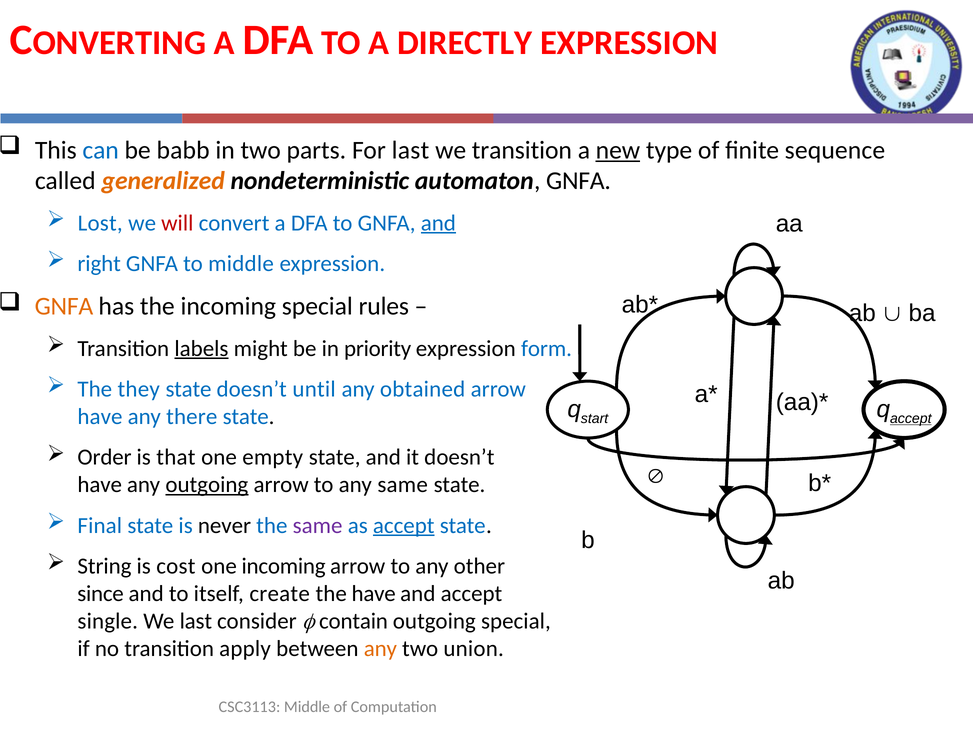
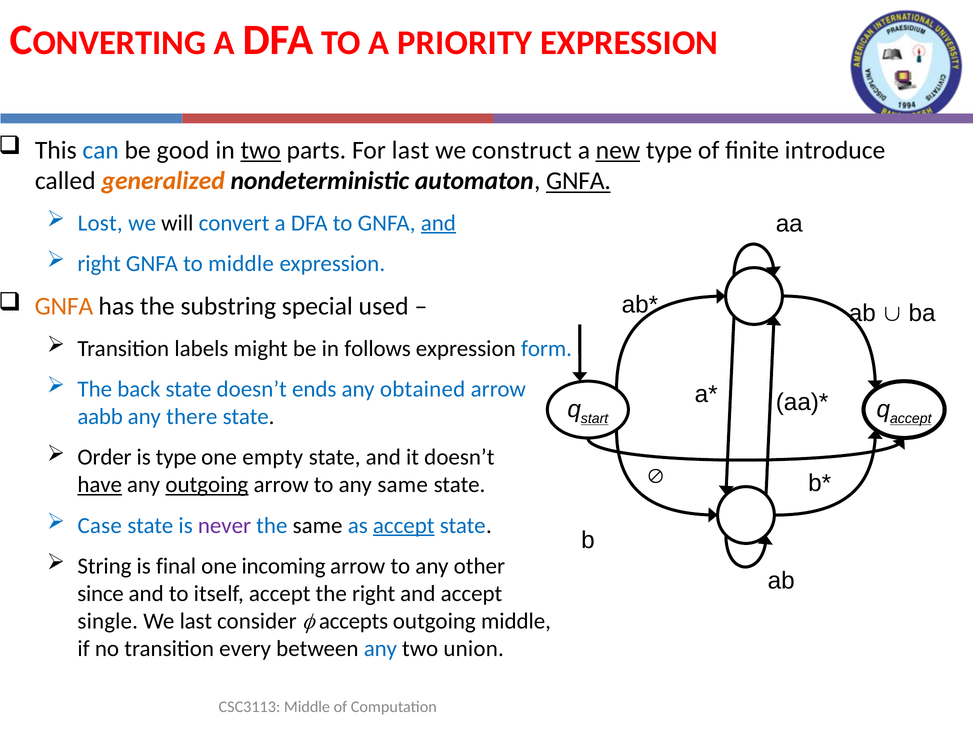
DIRECTLY: DIRECTLY -> PRIORITY (465, 43)
babb: babb -> good (183, 150)
two underline: none -> present (261, 150)
we transition: transition -> construct (522, 150)
sequence: sequence -> introduce (835, 150)
GNFA underline: none -> present (578, 181)
will colour: red -> black (177, 223)
the incoming: incoming -> substring (228, 306)
rules: rules -> used (384, 306)
labels underline: present -> none (201, 348)
priority: priority -> follows (378, 348)
they: they -> back (139, 389)
until: until -> ends (314, 389)
start underline: none -> present (595, 419)
have: have -> aabb (100, 417)
is that: that -> type (176, 457)
have underline: none -> present (100, 485)
Final: Final -> Case (100, 525)
never colour: black -> purple (224, 525)
same colour: purple -> black (318, 525)
cost: cost -> final (176, 566)
itself create: create -> accept (280, 593)
the have: have -> right (374, 593)
contain: contain -> accepts (354, 621)
outgoing special: special -> middle (516, 621)
apply: apply -> every (245, 649)
any colour: orange -> blue (380, 649)
